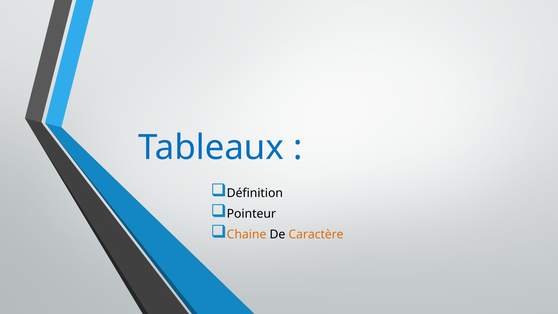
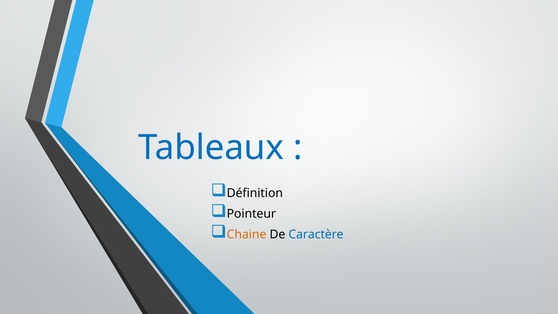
Caractère colour: orange -> blue (316, 234)
